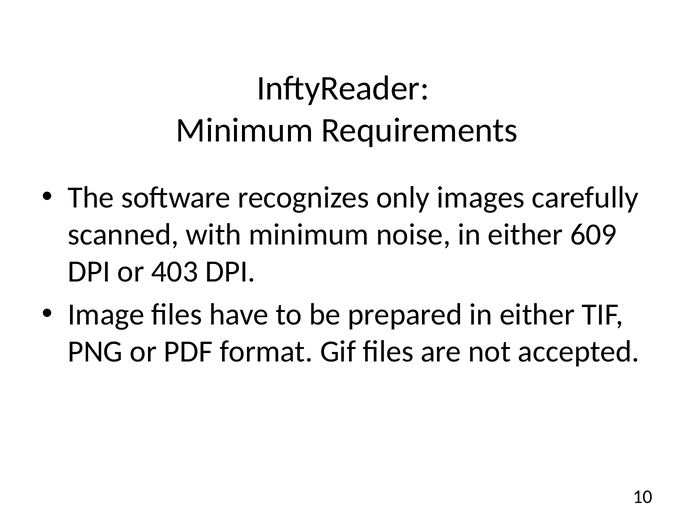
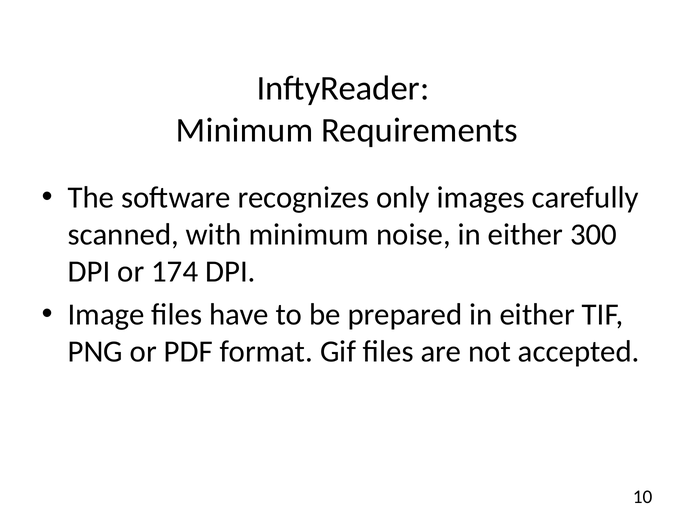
609: 609 -> 300 (593, 235)
403: 403 -> 174 (175, 272)
